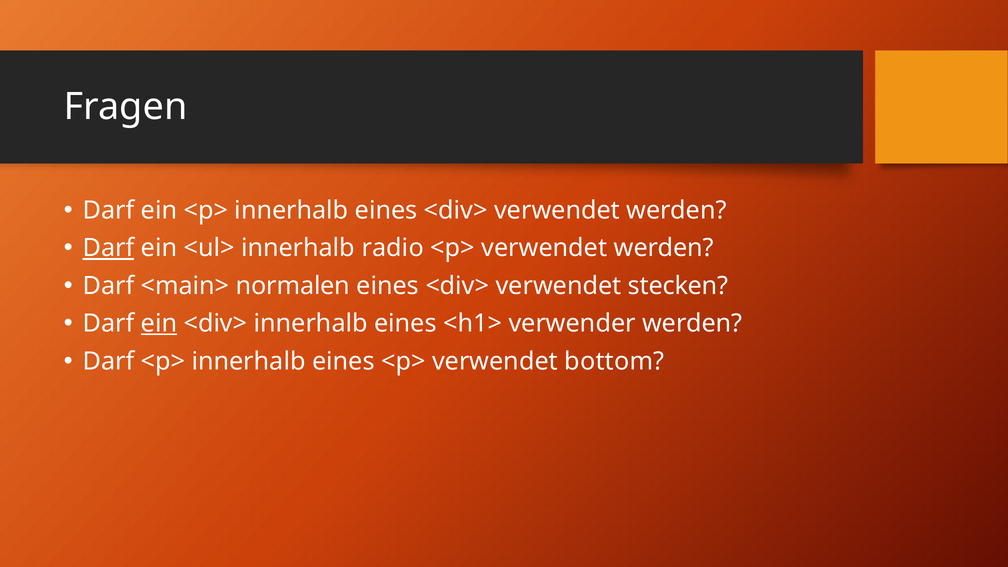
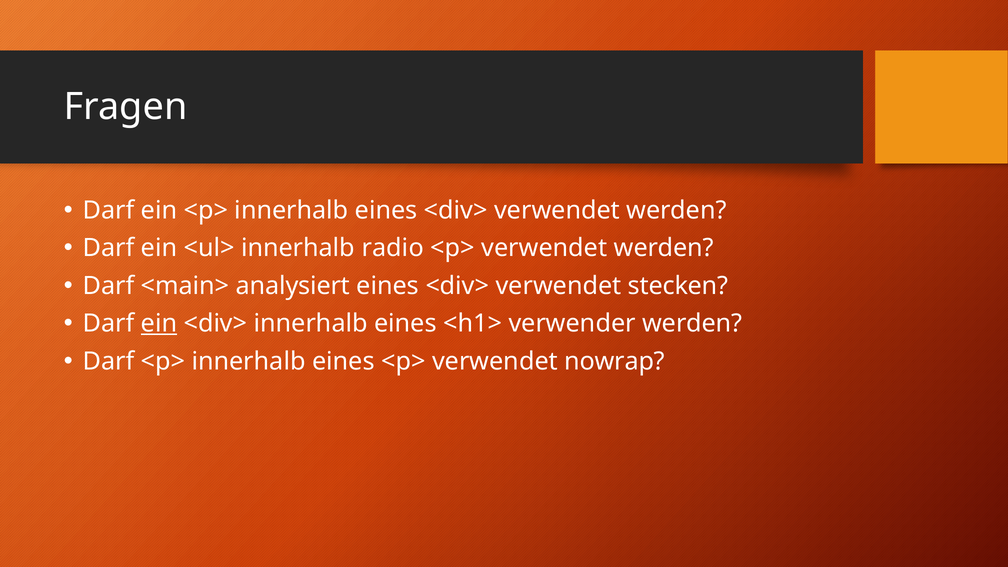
Darf underline: present -> none (108, 248)
normalen: normalen -> analysiert (293, 286)
bottom: bottom -> nowrap (615, 361)
